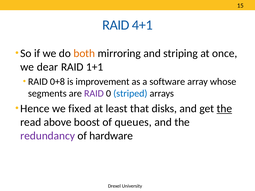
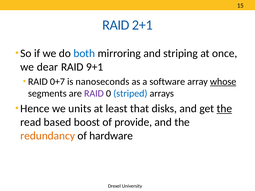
4+1: 4+1 -> 2+1 (142, 25)
both colour: orange -> blue (84, 53)
1+1: 1+1 -> 9+1 (95, 67)
0+8: 0+8 -> 0+7 (57, 82)
improvement: improvement -> nanoseconds (102, 82)
whose underline: none -> present (223, 82)
fixed: fixed -> units (80, 109)
above: above -> based (58, 122)
queues: queues -> provide (133, 122)
redundancy colour: purple -> orange (48, 136)
